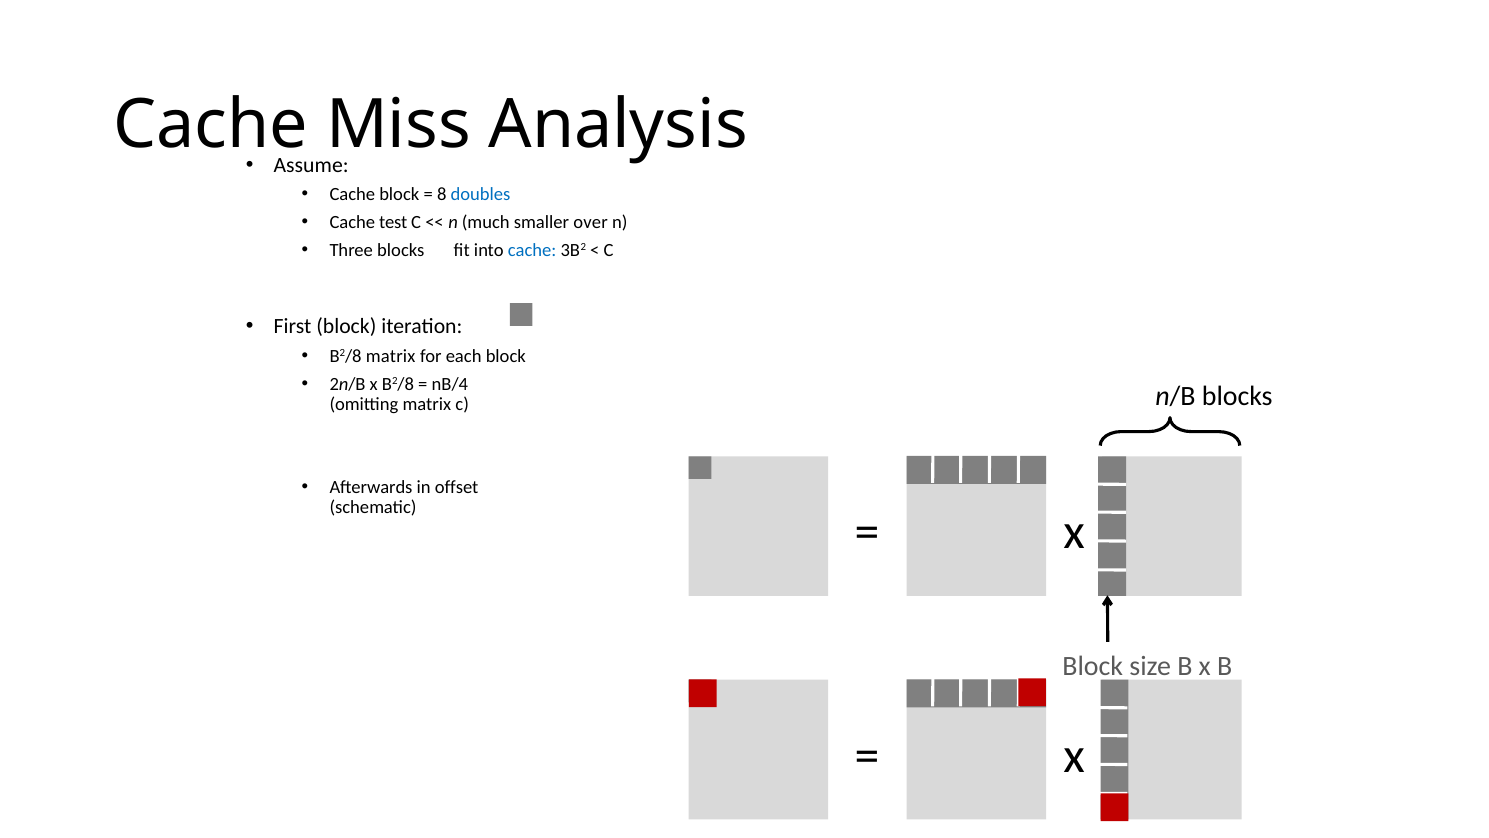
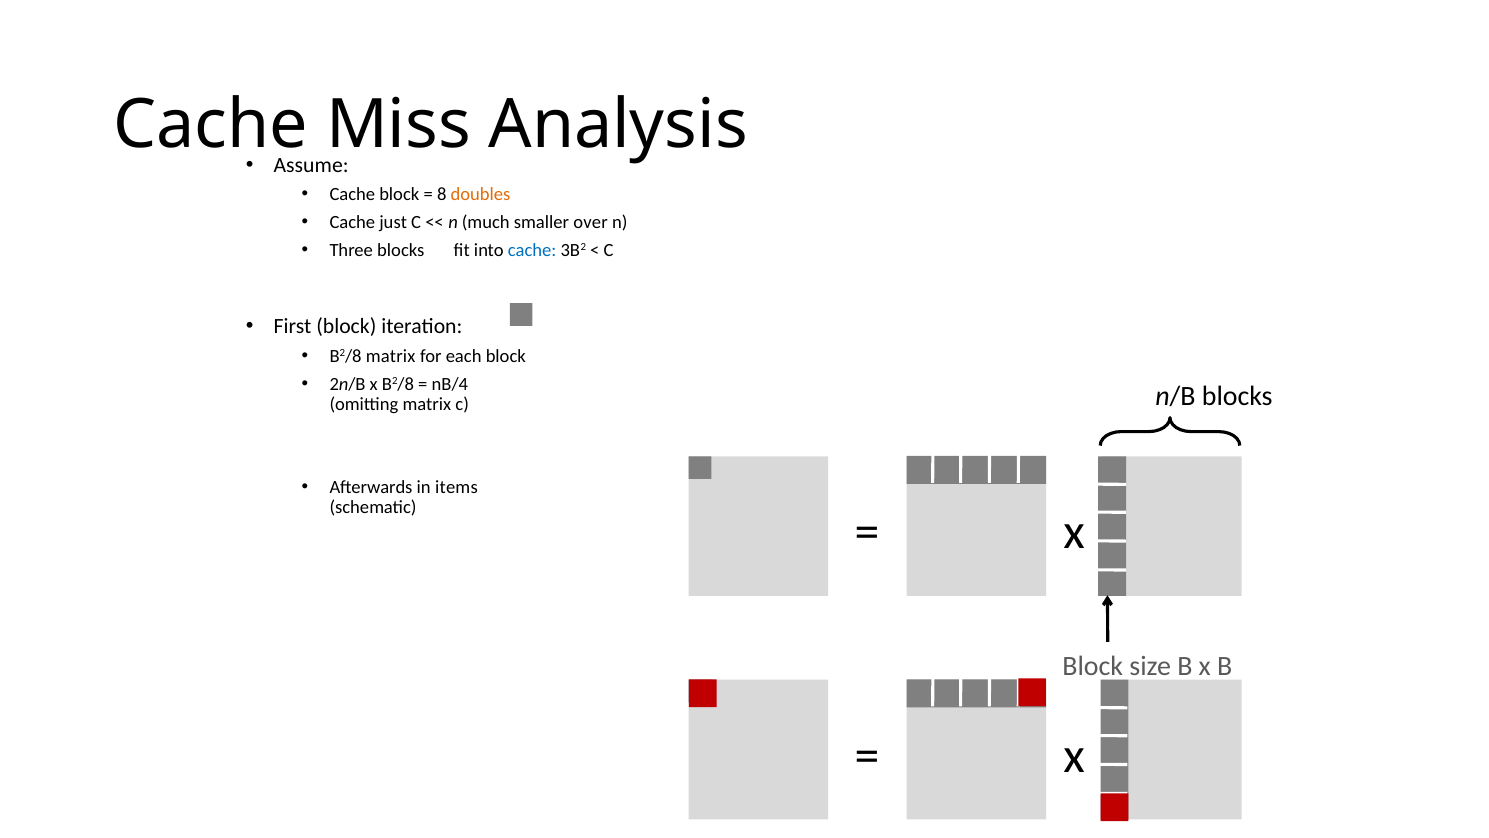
doubles colour: blue -> orange (481, 194)
test: test -> just (393, 222)
offset: offset -> items (456, 487)
